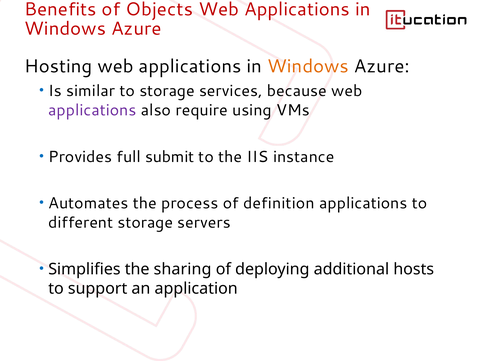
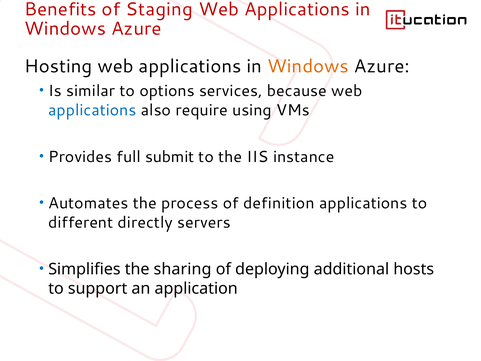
Objects: Objects -> Staging (159, 9)
to storage: storage -> options (167, 91)
applications colour: purple -> blue (92, 110)
different storage: storage -> directly (145, 222)
